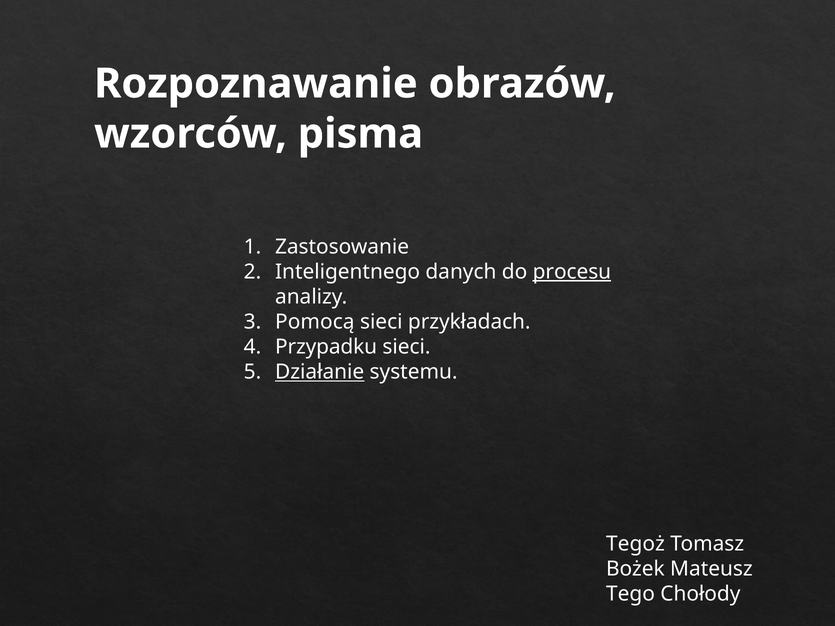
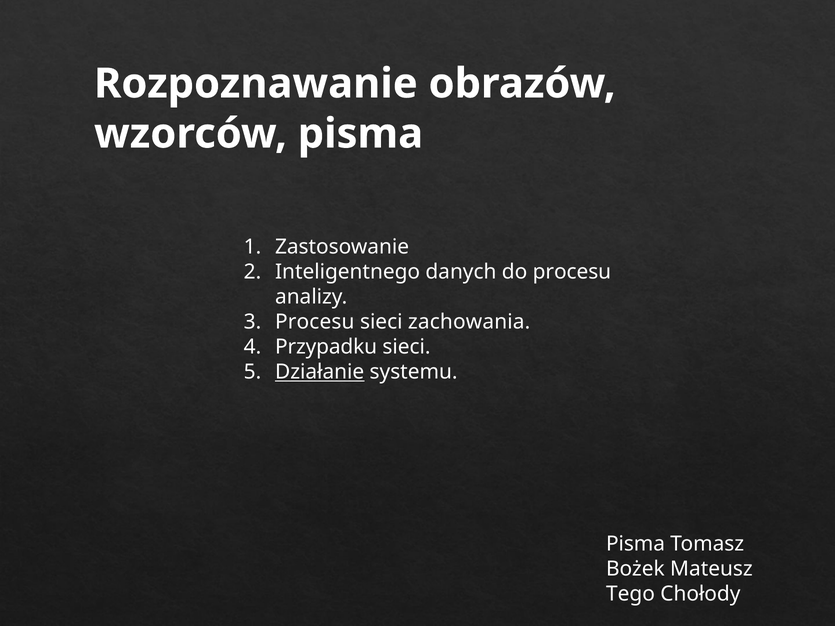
procesu underline: present -> none (572, 272)
Pomocą: Pomocą -> Procesu (315, 322)
przykładach: przykładach -> zachowania (469, 322)
Tegoż: Tegoż -> Pisma (636, 544)
